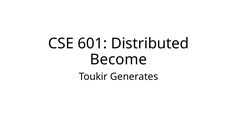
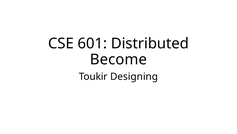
Generates: Generates -> Designing (134, 76)
